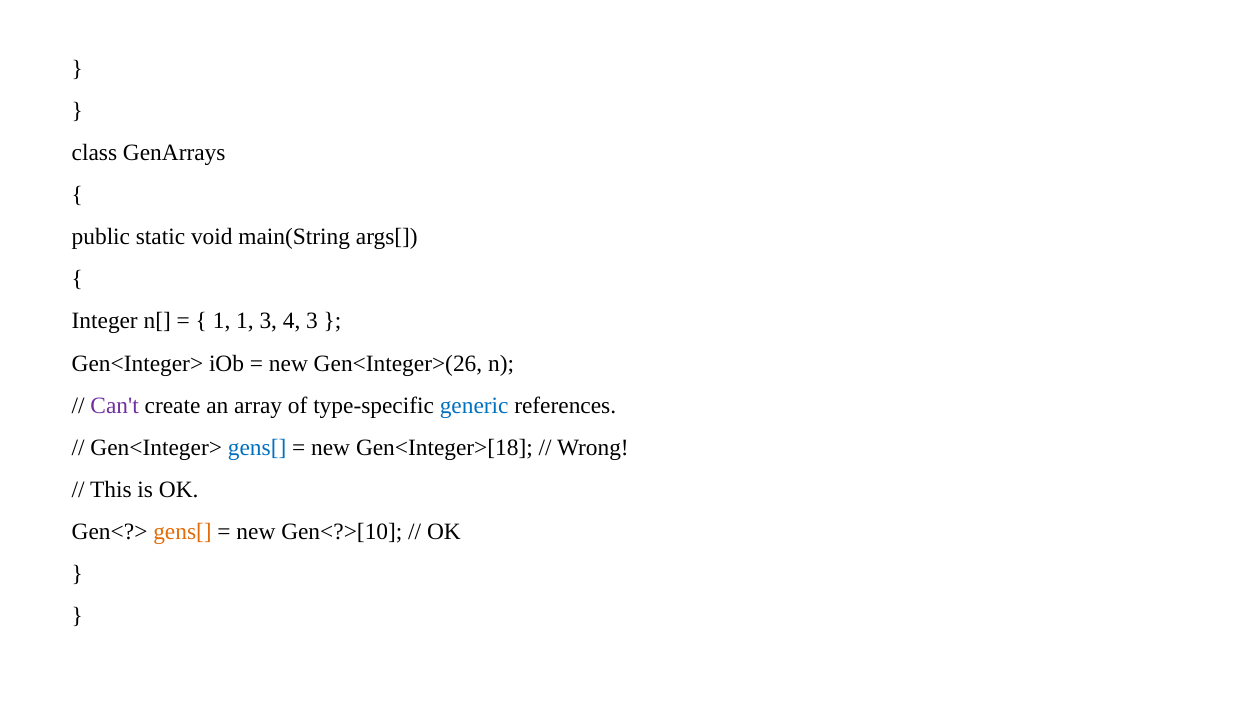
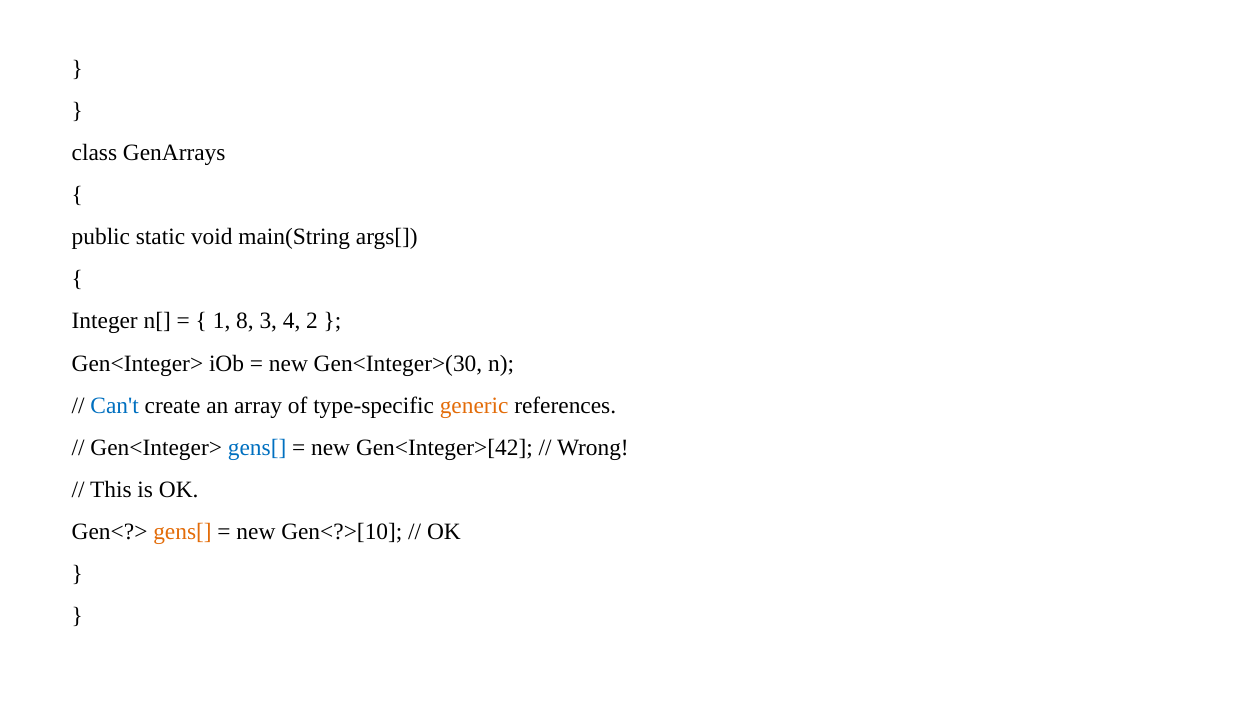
1 1: 1 -> 8 (245, 321)
4 3: 3 -> 2 (312, 321)
Gen<Integer>(26: Gen<Integer>(26 -> Gen<Integer>(30 (398, 363)
Can't colour: purple -> blue (115, 405)
generic colour: blue -> orange (474, 405)
Gen<Integer>[18: Gen<Integer>[18 -> Gen<Integer>[42 (444, 448)
